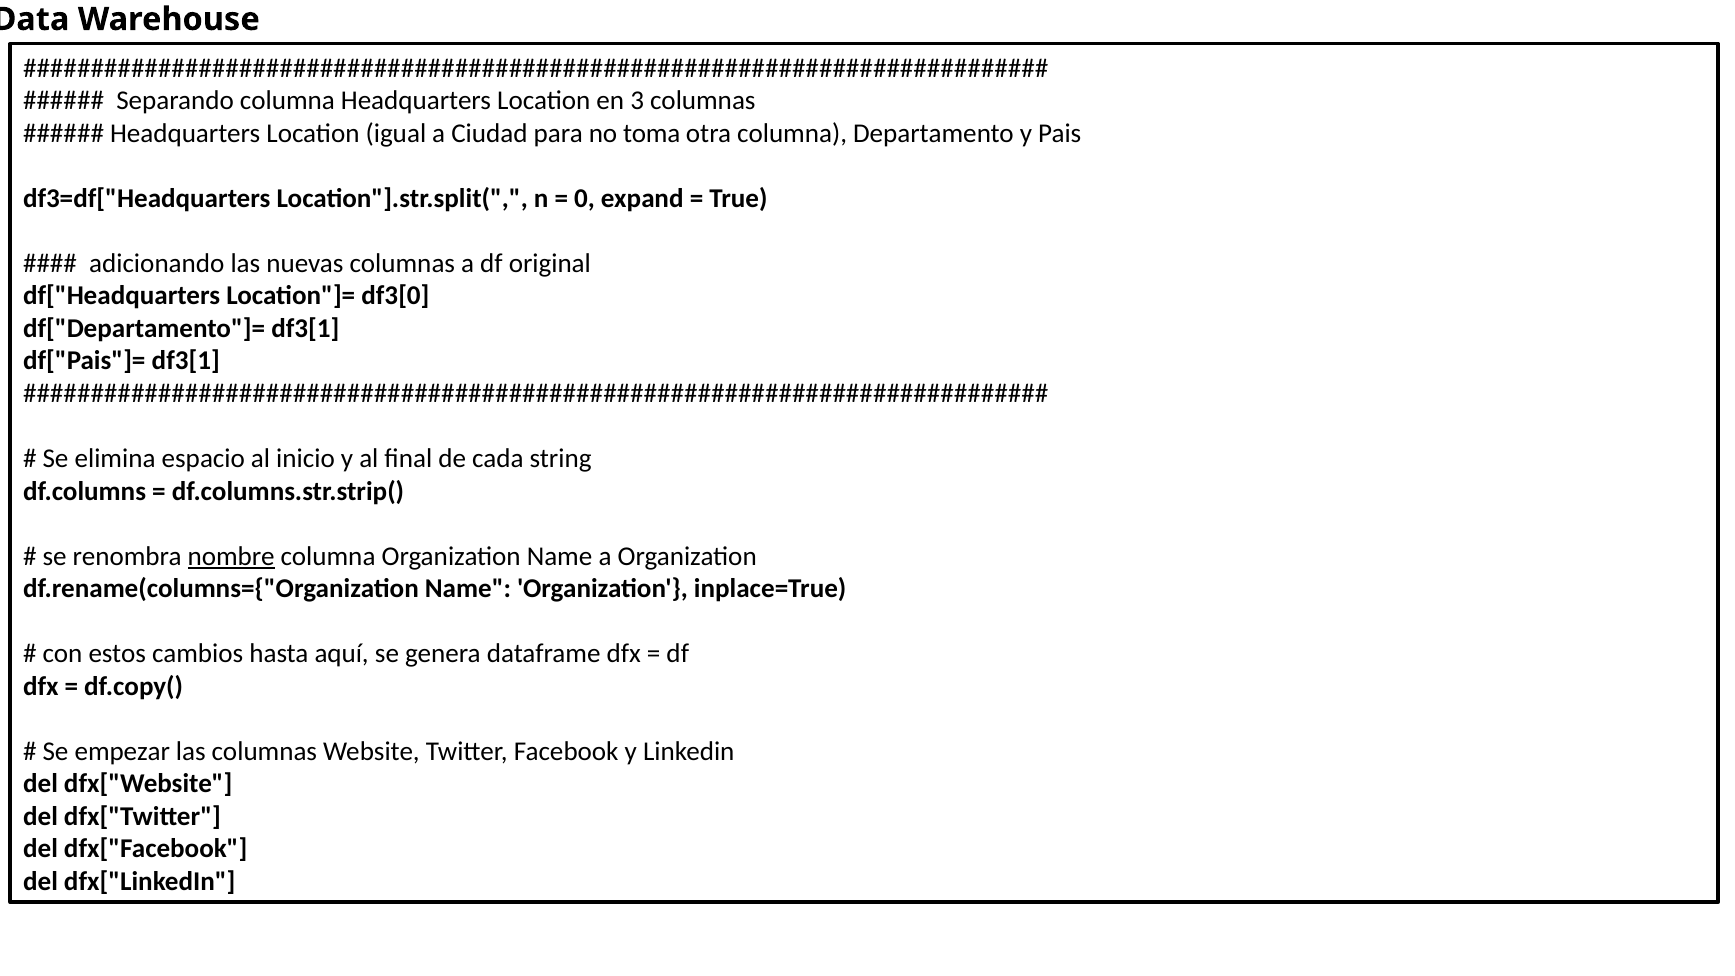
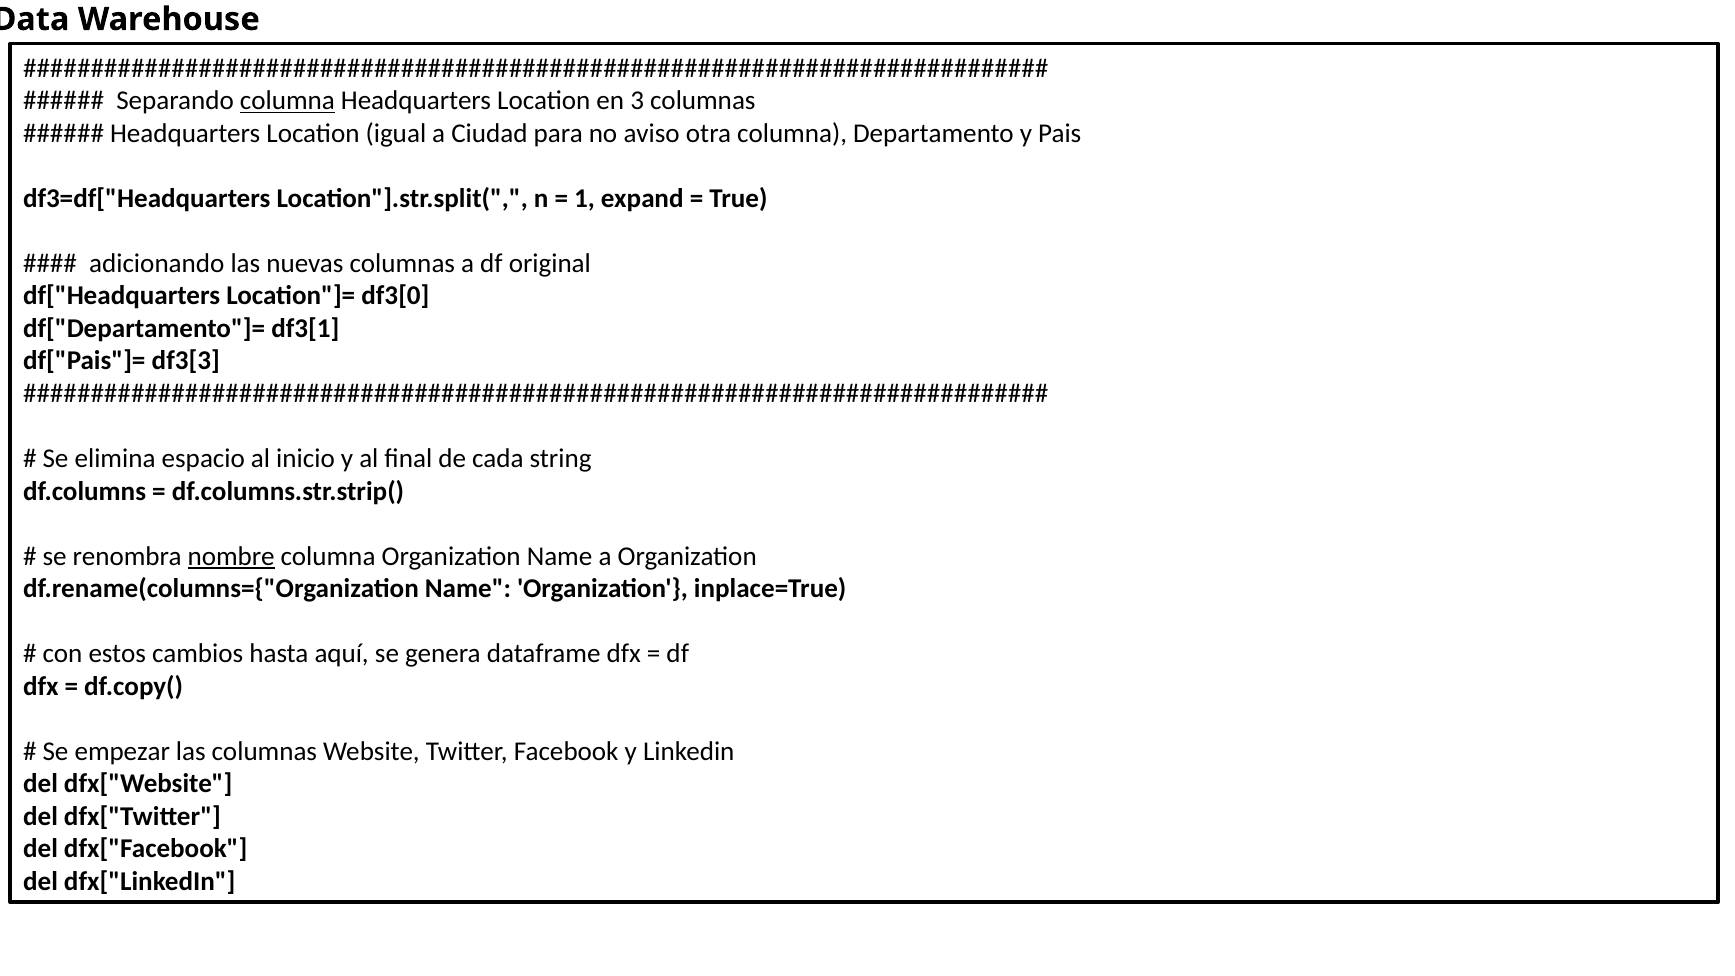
columna underline: none -> present (287, 101)
toma: toma -> aviso (652, 133)
0: 0 -> 1 (585, 198)
df["Pais"]= df3[1: df3[1 -> df3[3 (186, 361)
